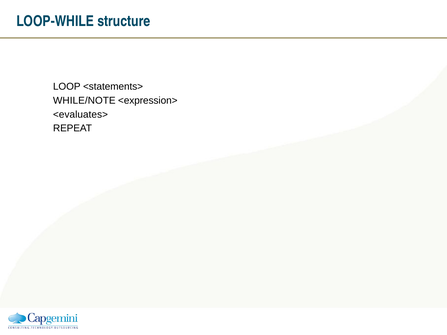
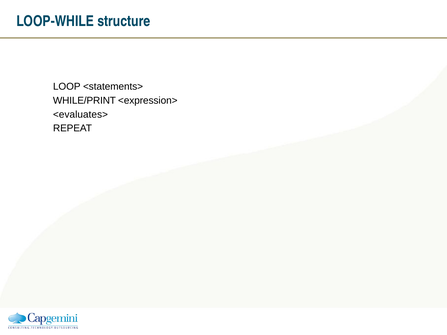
WHILE/NOTE: WHILE/NOTE -> WHILE/PRINT (84, 101)
